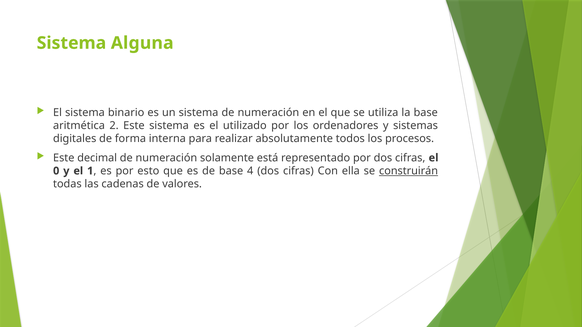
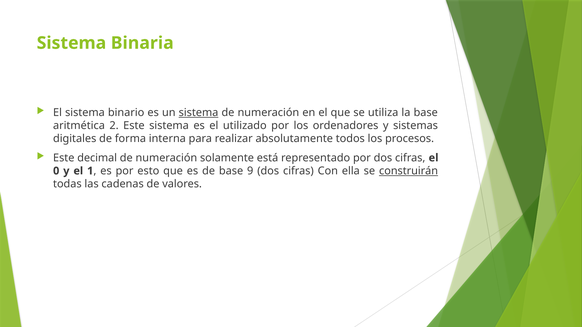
Alguna: Alguna -> Binaria (142, 43)
sistema underline: none -> present (199, 113)
4: 4 -> 9 (250, 171)
